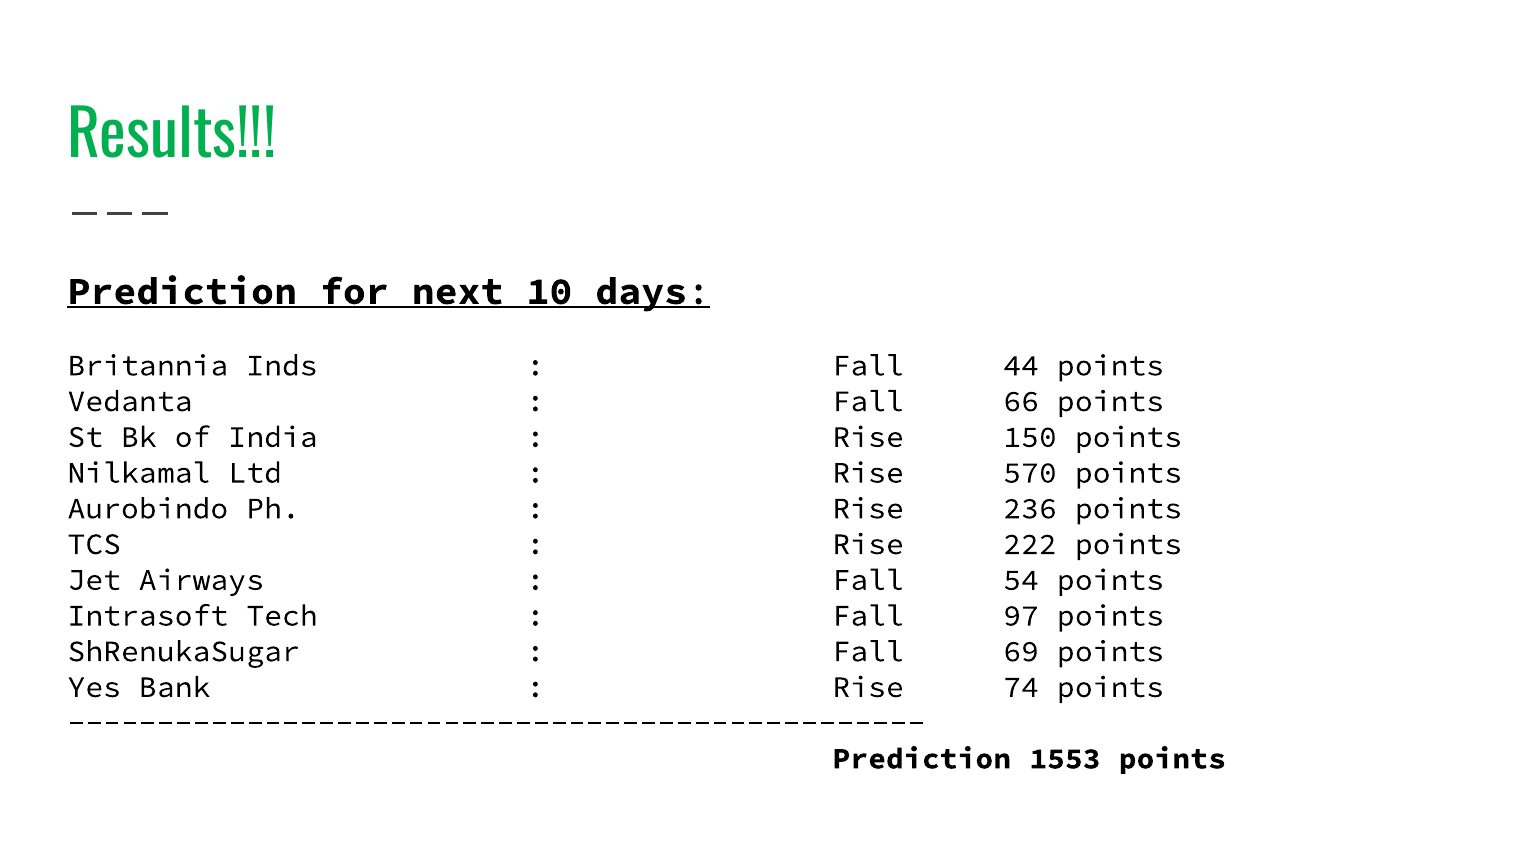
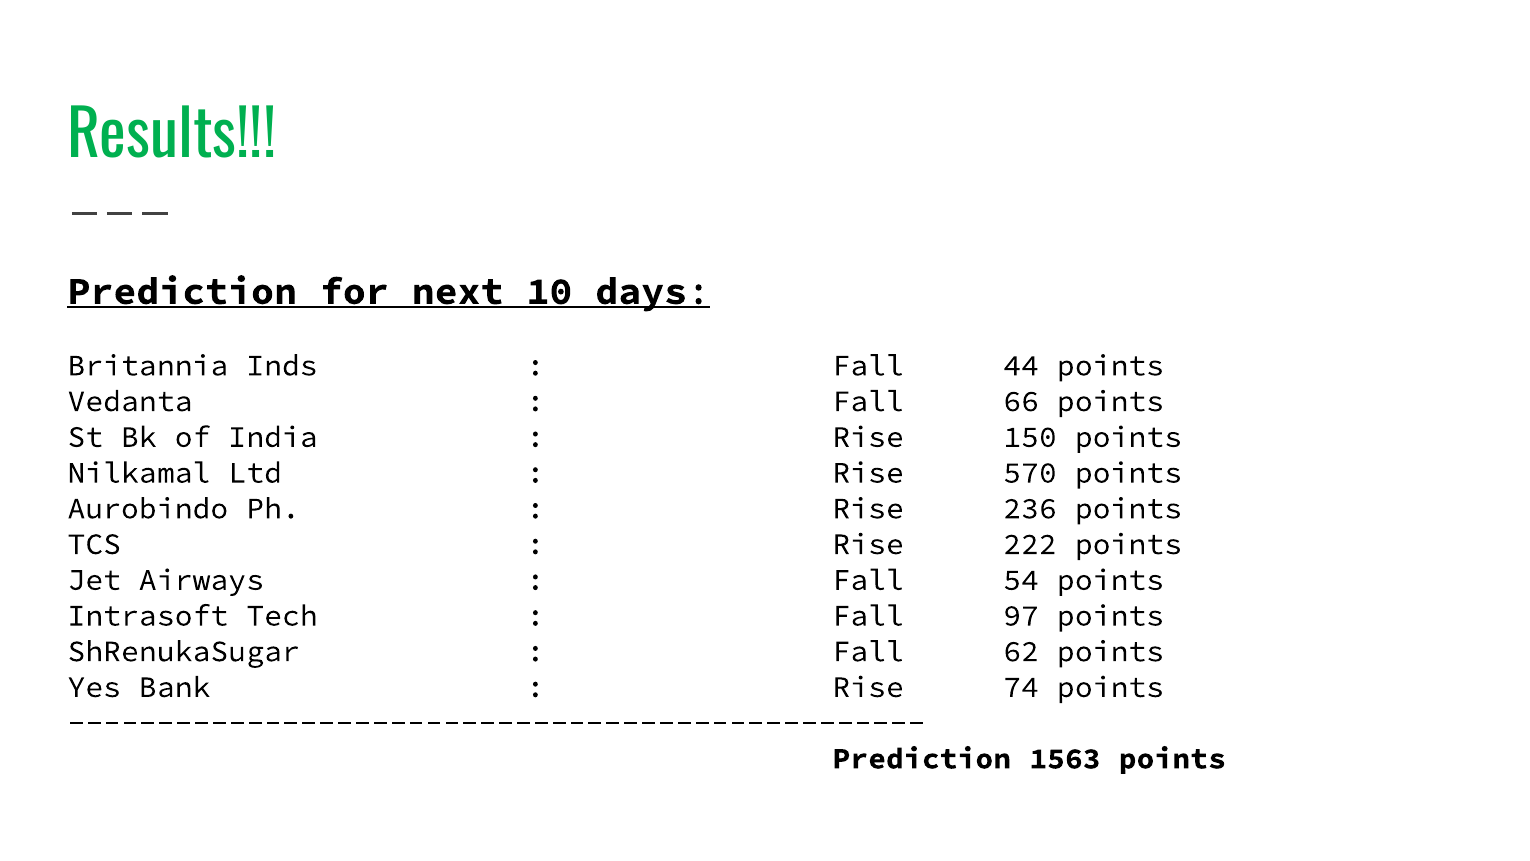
69: 69 -> 62 (1021, 651)
1553: 1553 -> 1563 (1065, 758)
